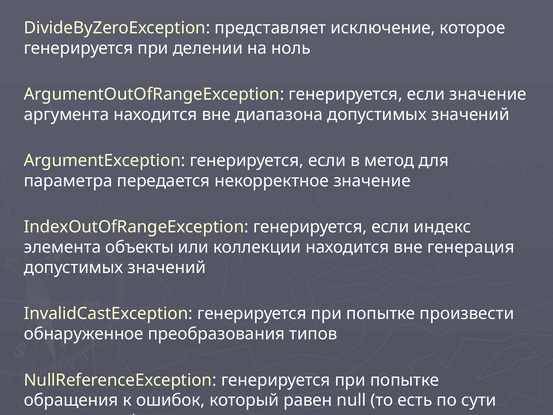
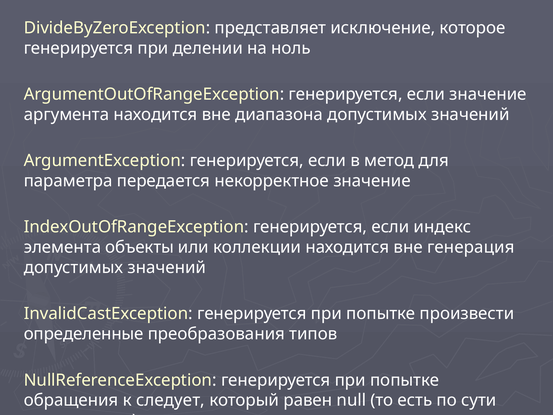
обнаруженное: обнаруженное -> определенные (84, 334)
ошибок: ошибок -> следует (170, 400)
